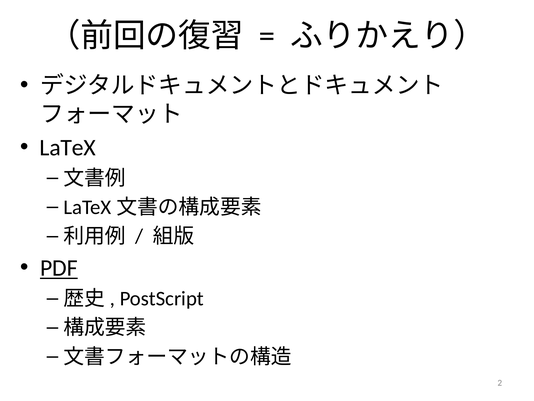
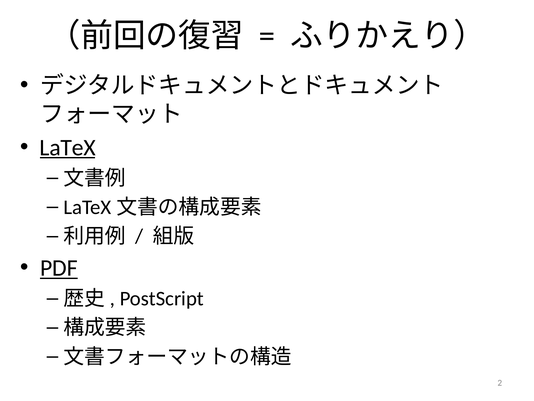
LaTeX underline: none -> present (68, 147)
